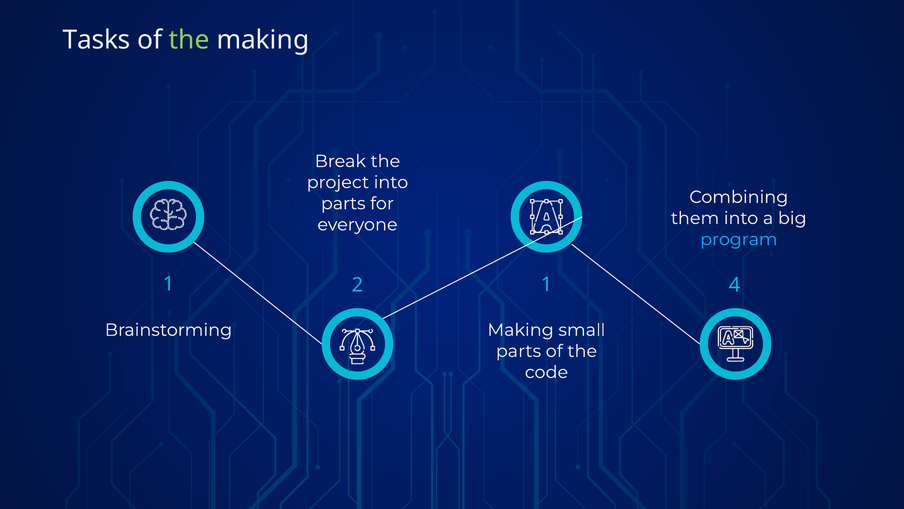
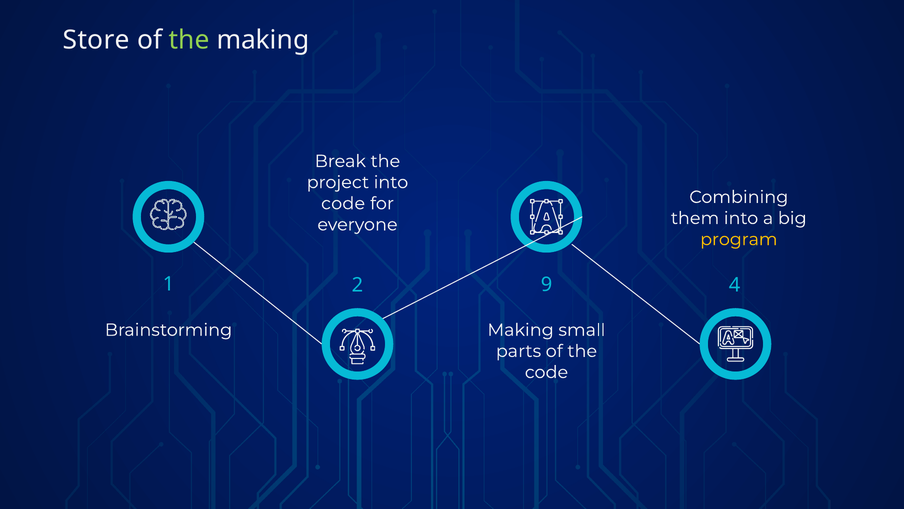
Tasks: Tasks -> Store (96, 40)
parts: parts -> code (343, 203)
program colour: light blue -> yellow (739, 239)
2 1: 1 -> 9 (547, 284)
